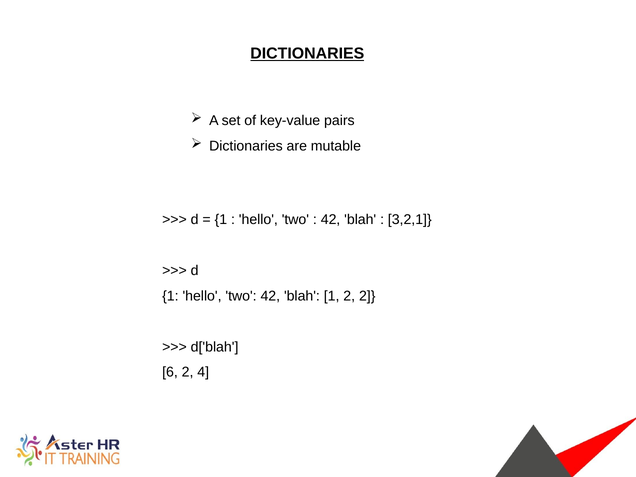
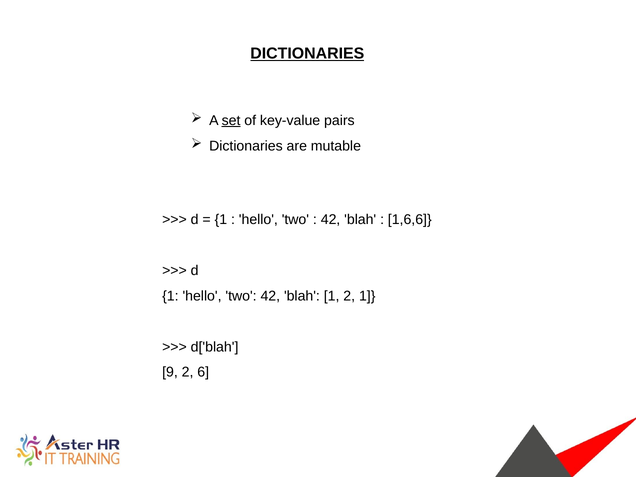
set underline: none -> present (231, 120)
3,2,1: 3,2,1 -> 1,6,6 (410, 220)
2 2: 2 -> 1 (367, 296)
6: 6 -> 9 (170, 372)
4: 4 -> 6 (203, 372)
